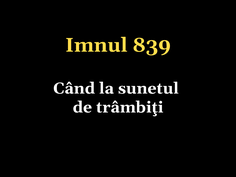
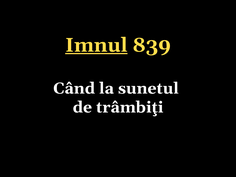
Imnul underline: none -> present (96, 45)
